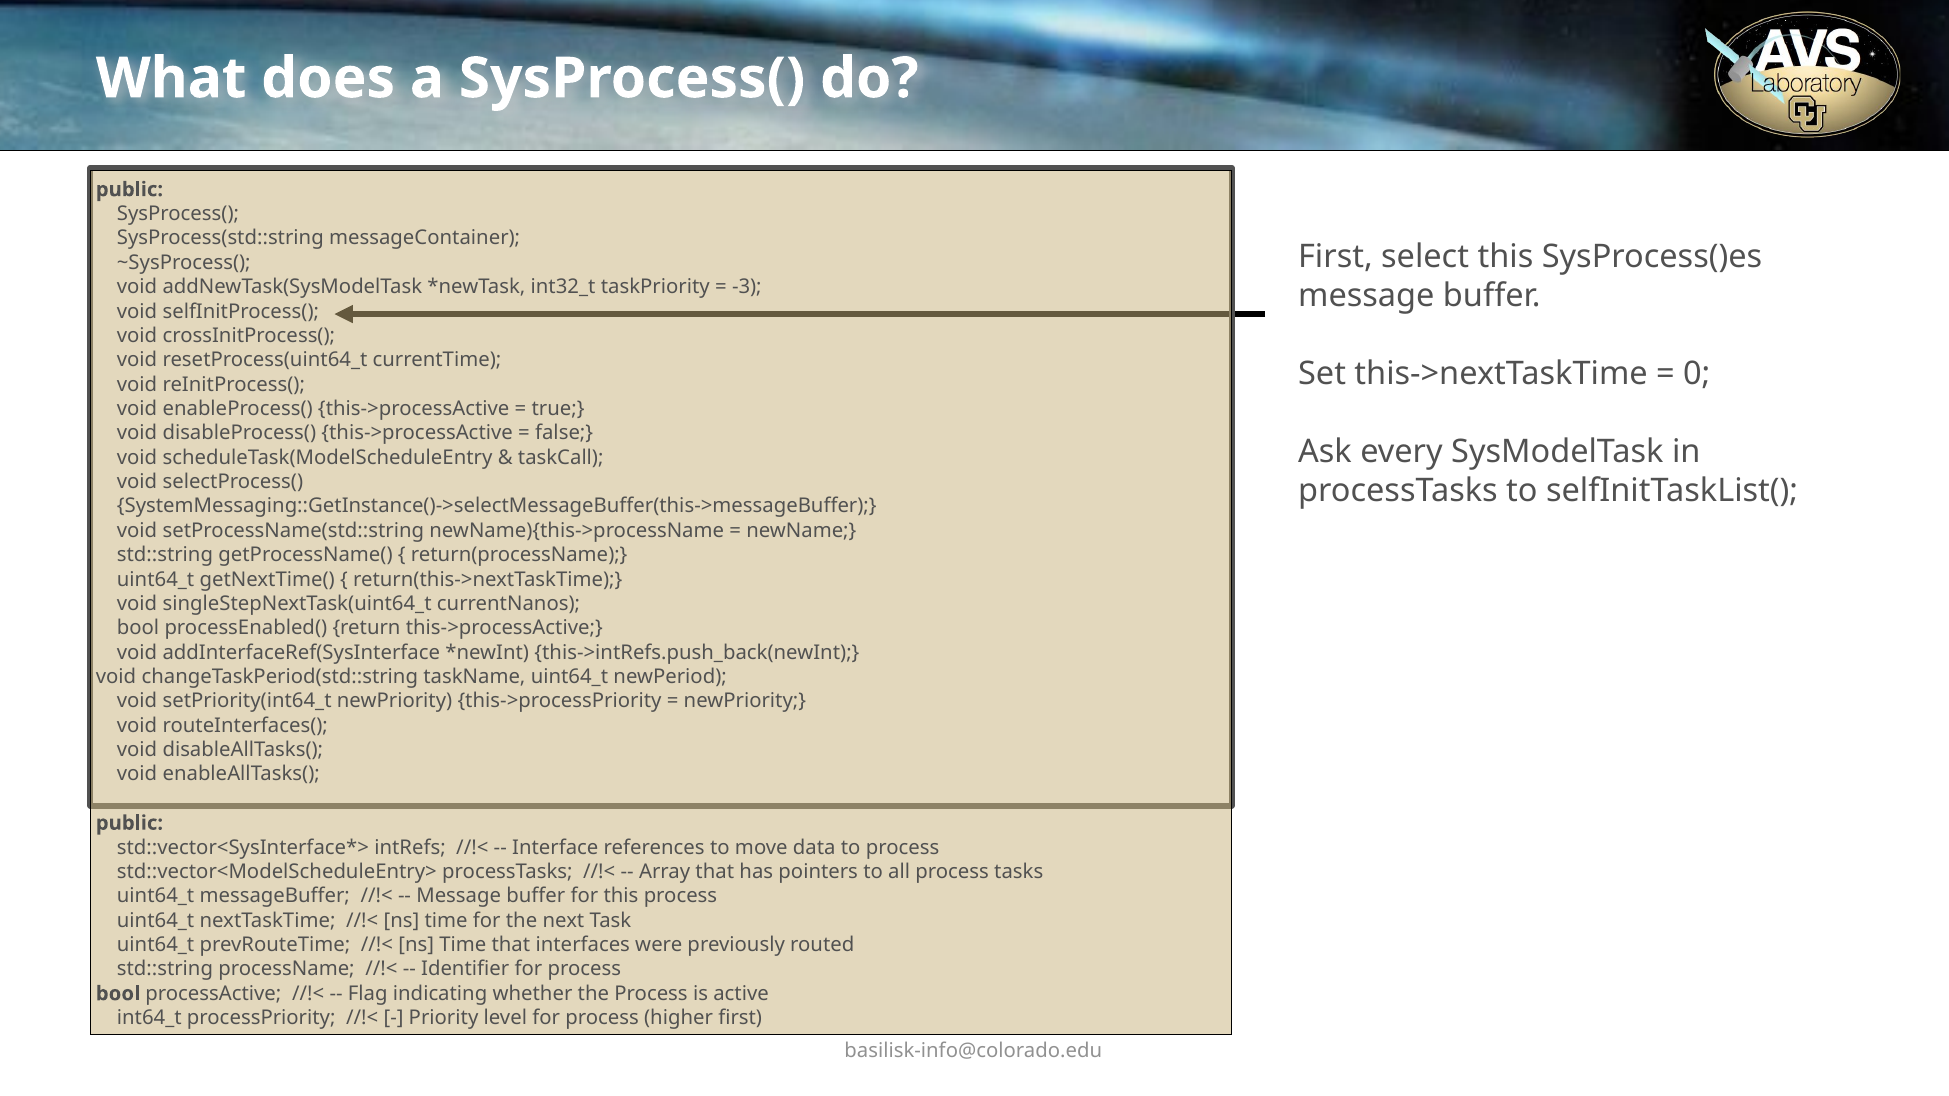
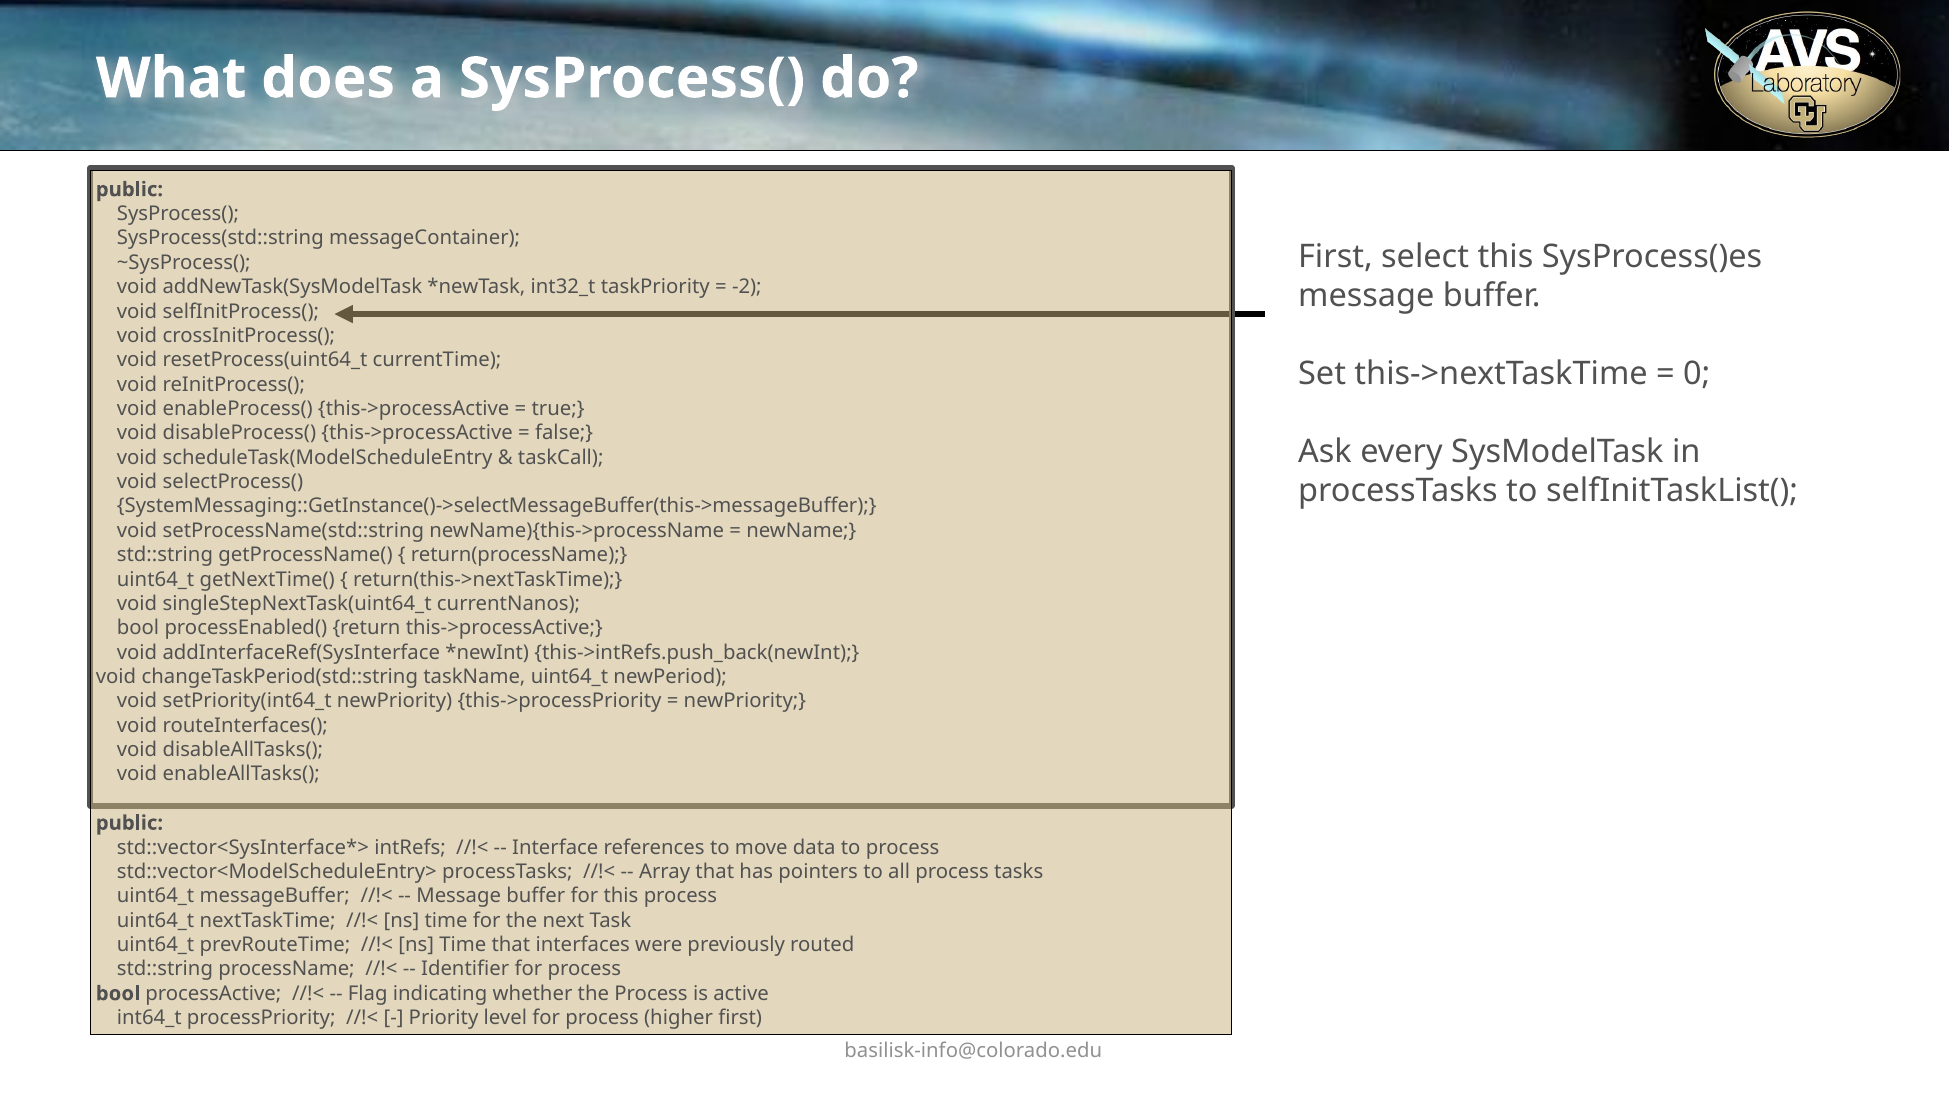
-3: -3 -> -2 (747, 287)
